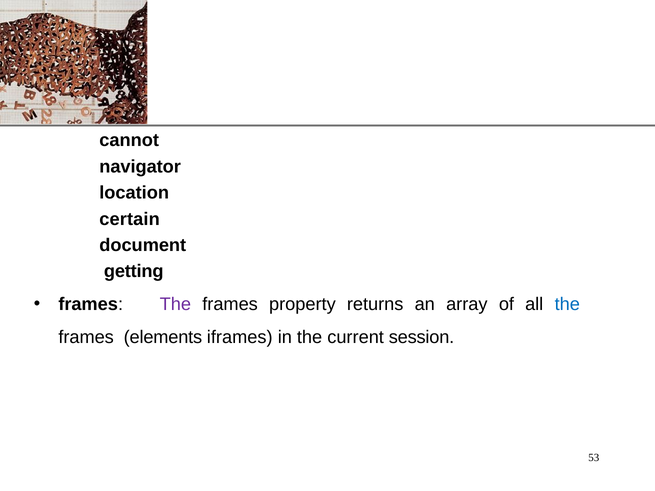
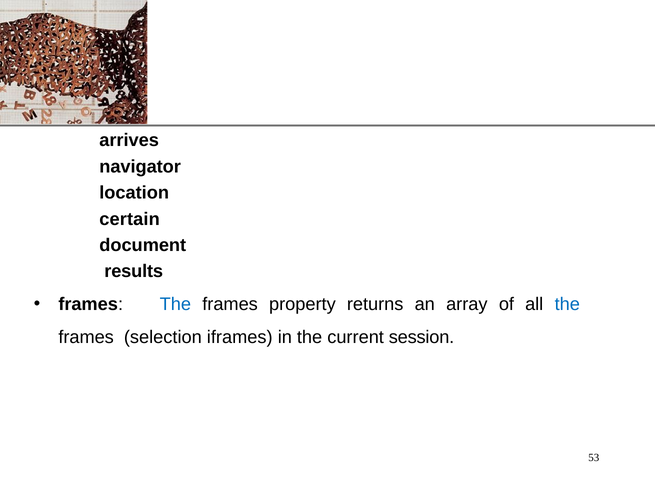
cannot: cannot -> arrives (129, 141)
getting: getting -> results (134, 272)
The colour: purple -> blue (175, 305)
elements: elements -> selection (163, 337)
